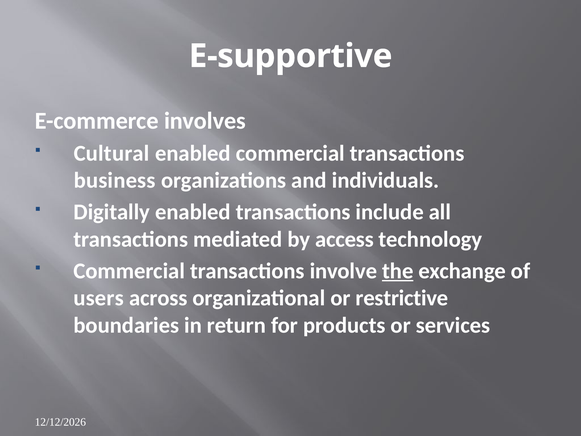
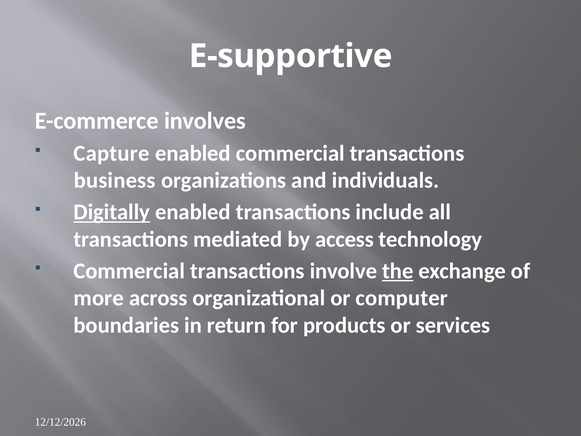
Cultural: Cultural -> Capture (112, 153)
Digitally underline: none -> present (112, 212)
users: users -> more (99, 298)
restrictive: restrictive -> computer (402, 298)
